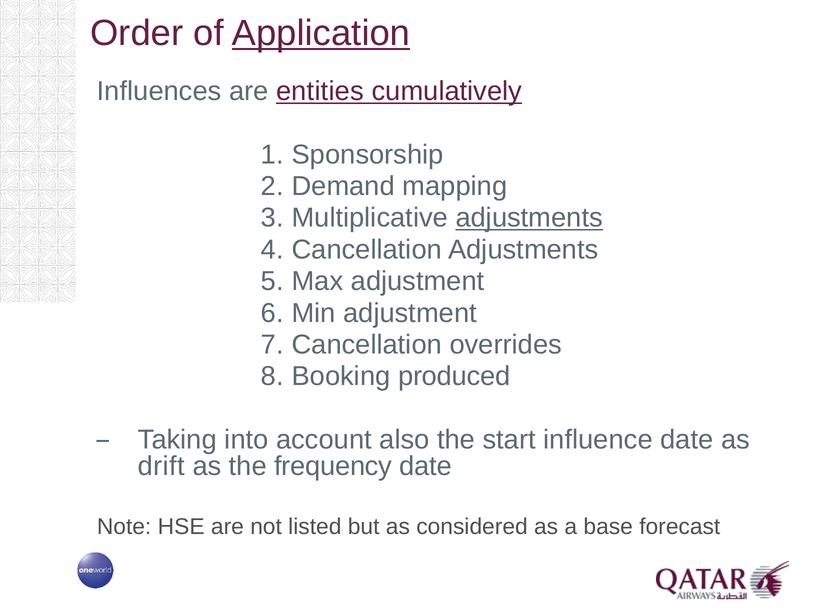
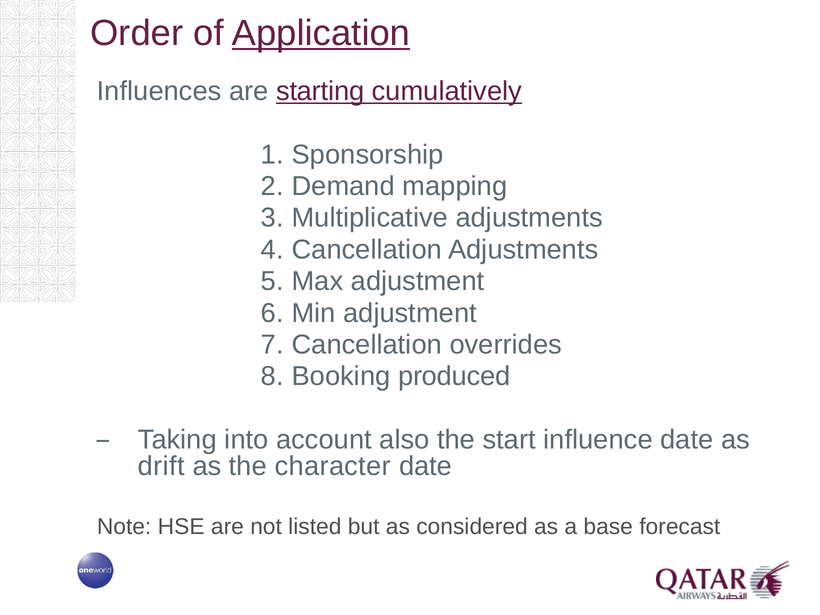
entities: entities -> starting (320, 91)
adjustments underline: present -> none (529, 218)
frequency: frequency -> character (333, 466)
